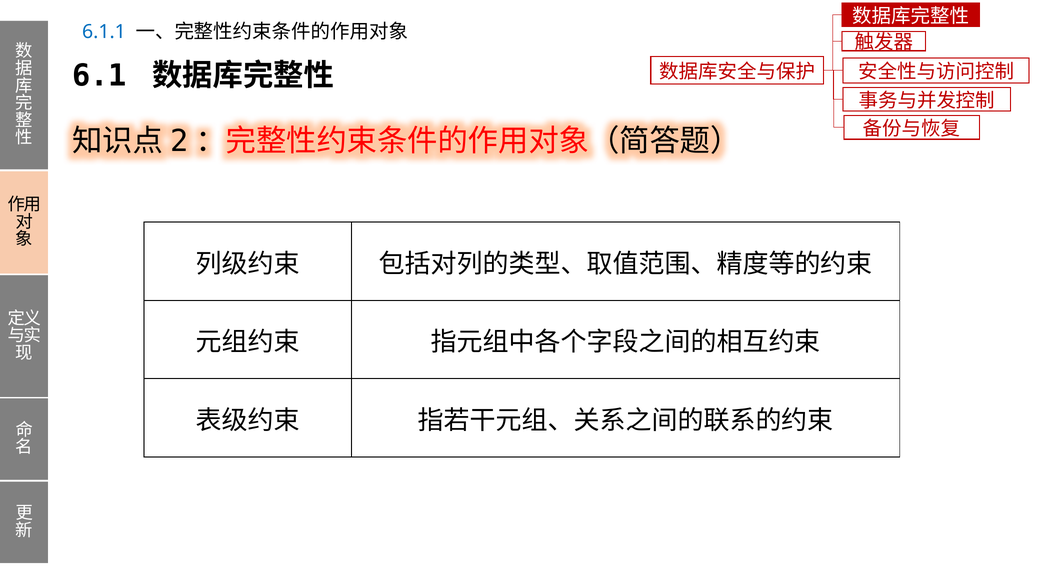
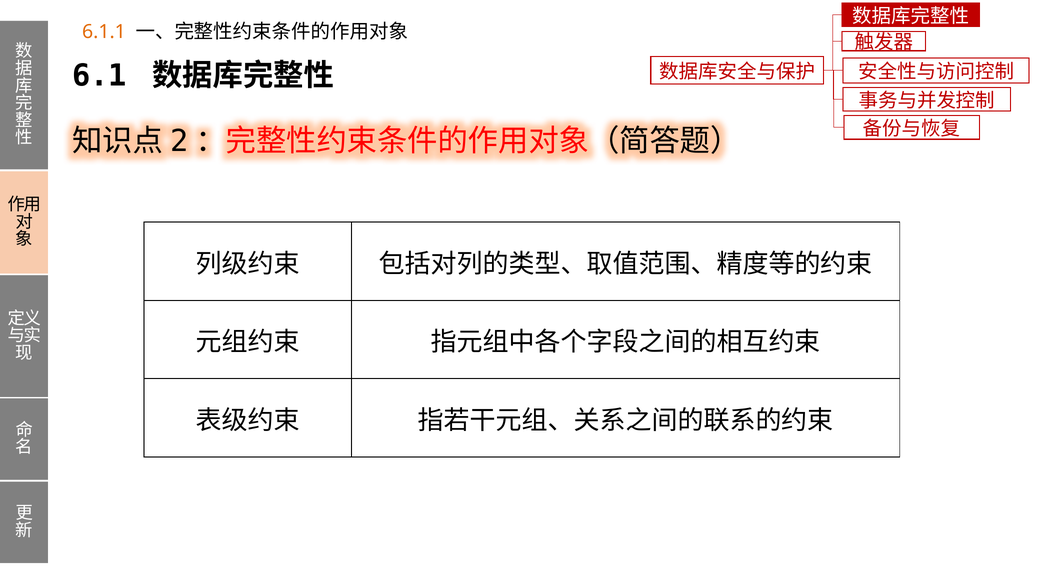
6.1.1 colour: blue -> orange (104, 32)
